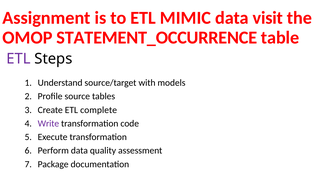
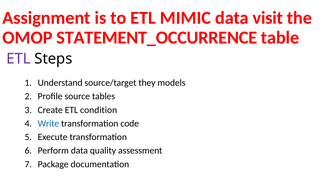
with: with -> they (147, 83)
complete: complete -> condition (99, 110)
Write colour: purple -> blue (48, 123)
